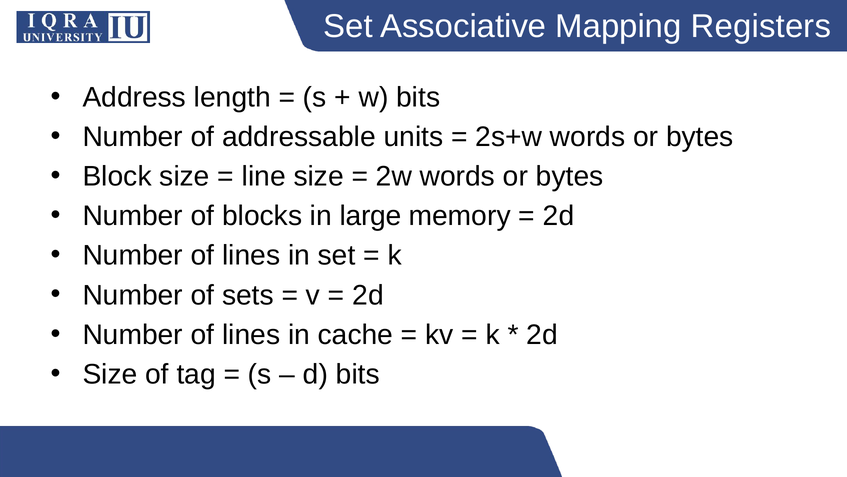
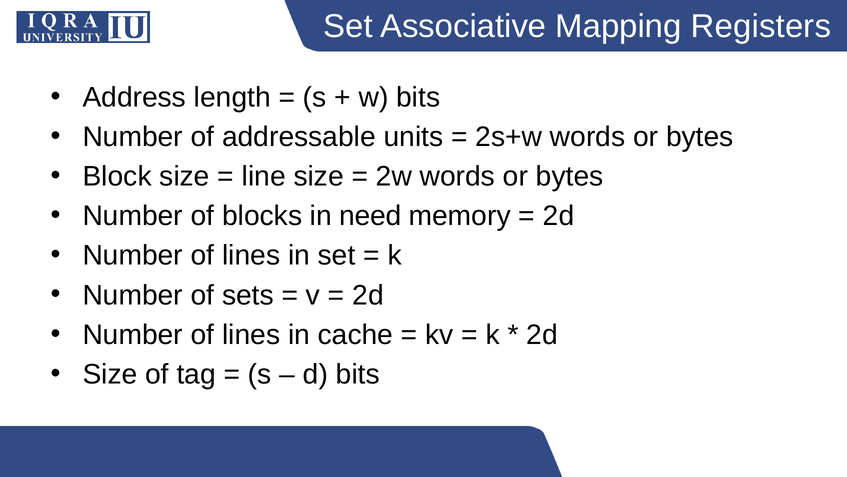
large: large -> need (370, 216)
